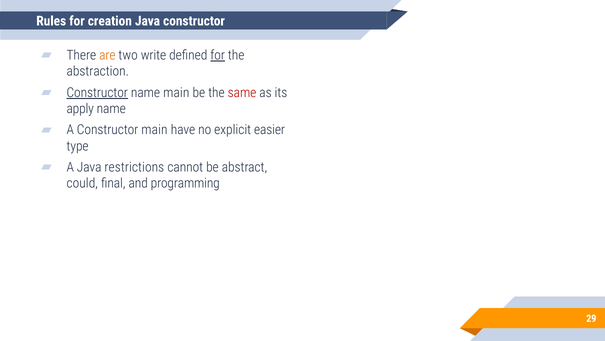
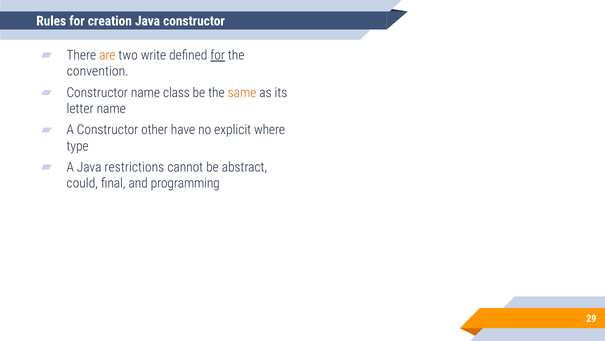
abstraction: abstraction -> convention (98, 71)
Constructor underline: present -> none (97, 92)
name main: main -> class (176, 92)
same colour: red -> orange (242, 92)
apply: apply -> letter (80, 109)
Constructor main: main -> other (155, 130)
easier: easier -> where (270, 130)
